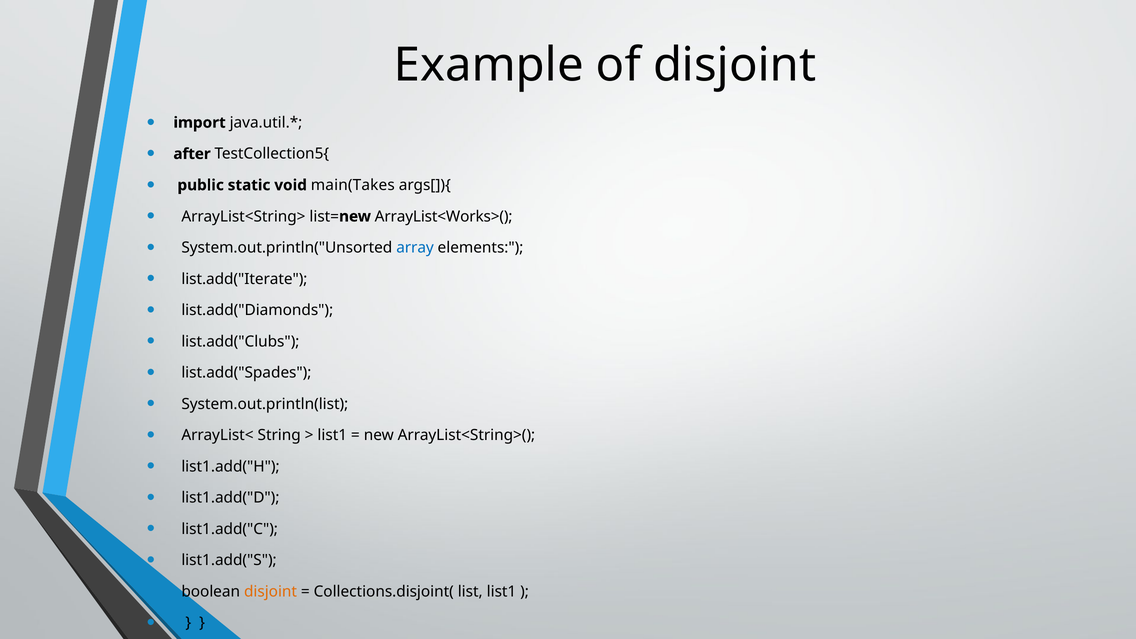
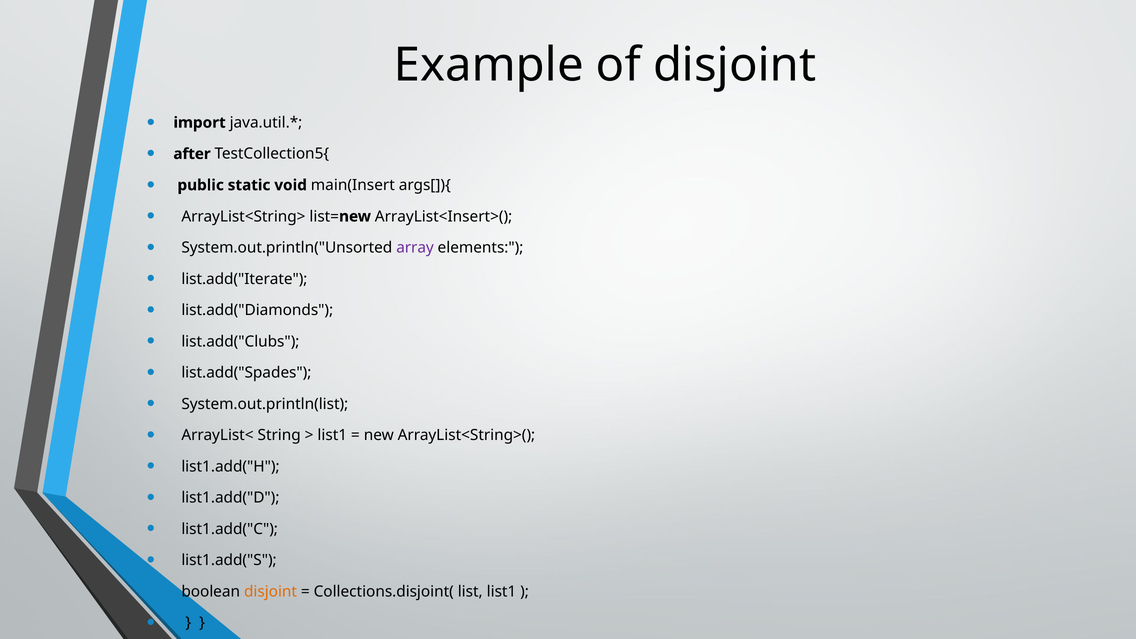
main(Takes: main(Takes -> main(Insert (353, 185)
ArrayList<Works>(: ArrayList<Works>( -> ArrayList<Insert>( (444, 216)
array colour: blue -> purple (415, 248)
